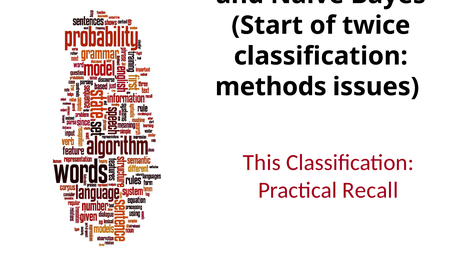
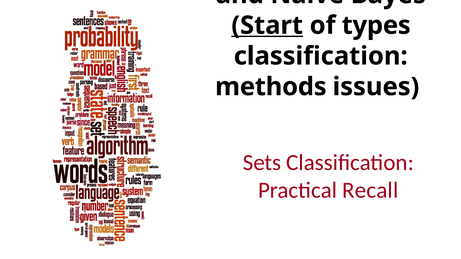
Start underline: none -> present (267, 25)
twice: twice -> types (376, 25)
This: This -> Sets (262, 163)
